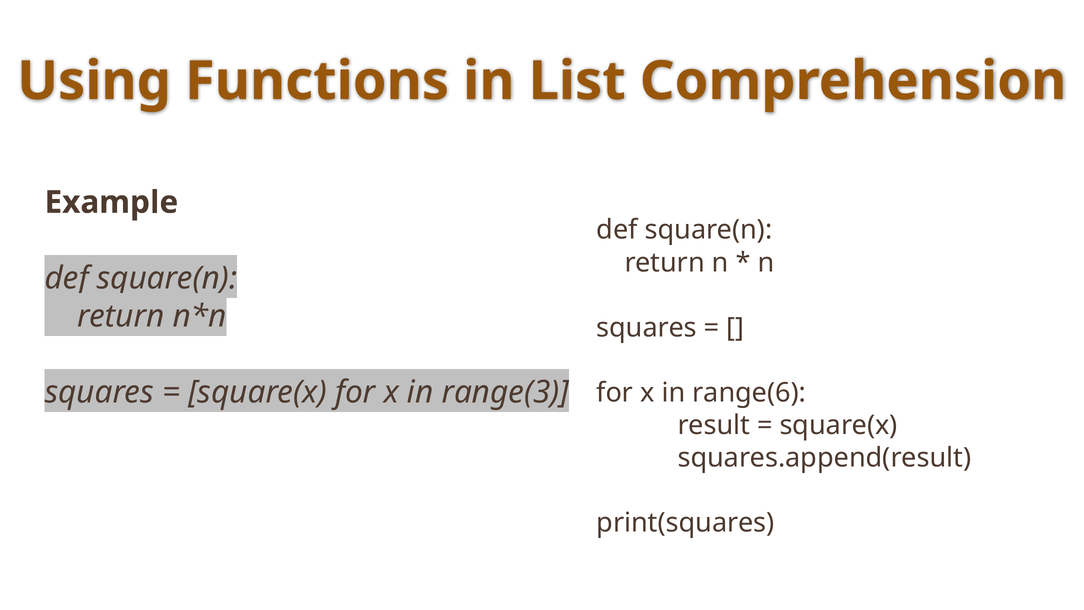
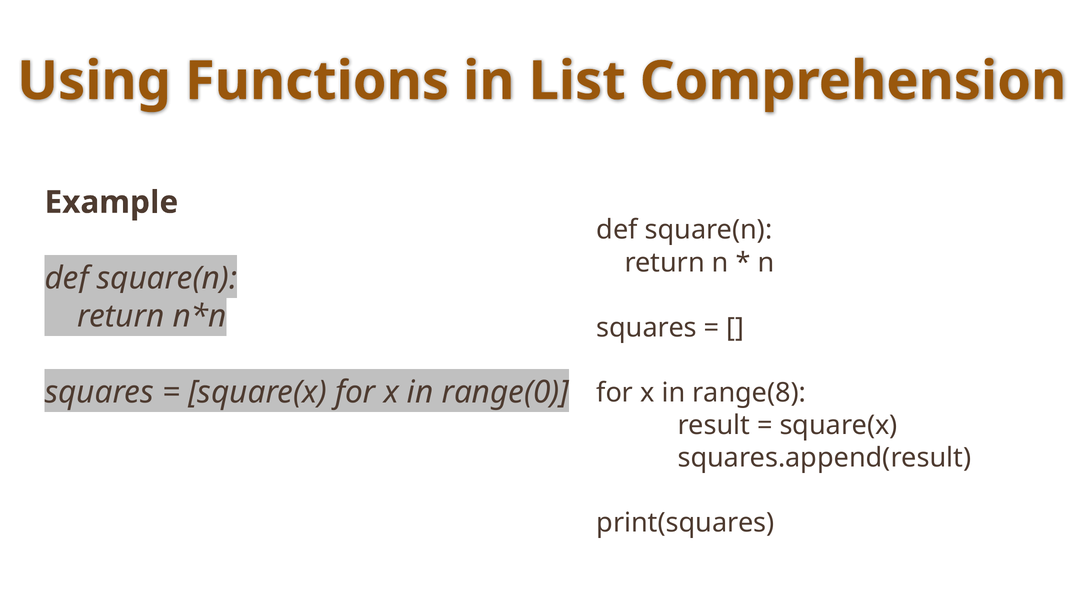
range(3: range(3 -> range(0 (505, 392)
range(6: range(6 -> range(8 (749, 393)
